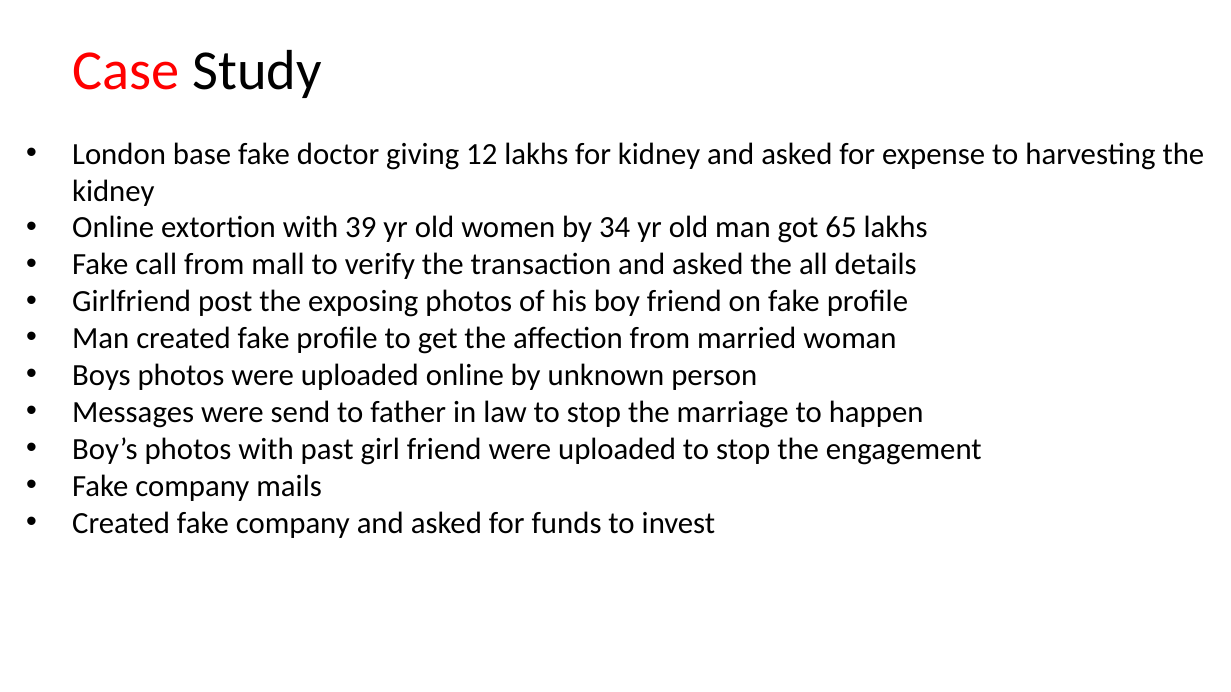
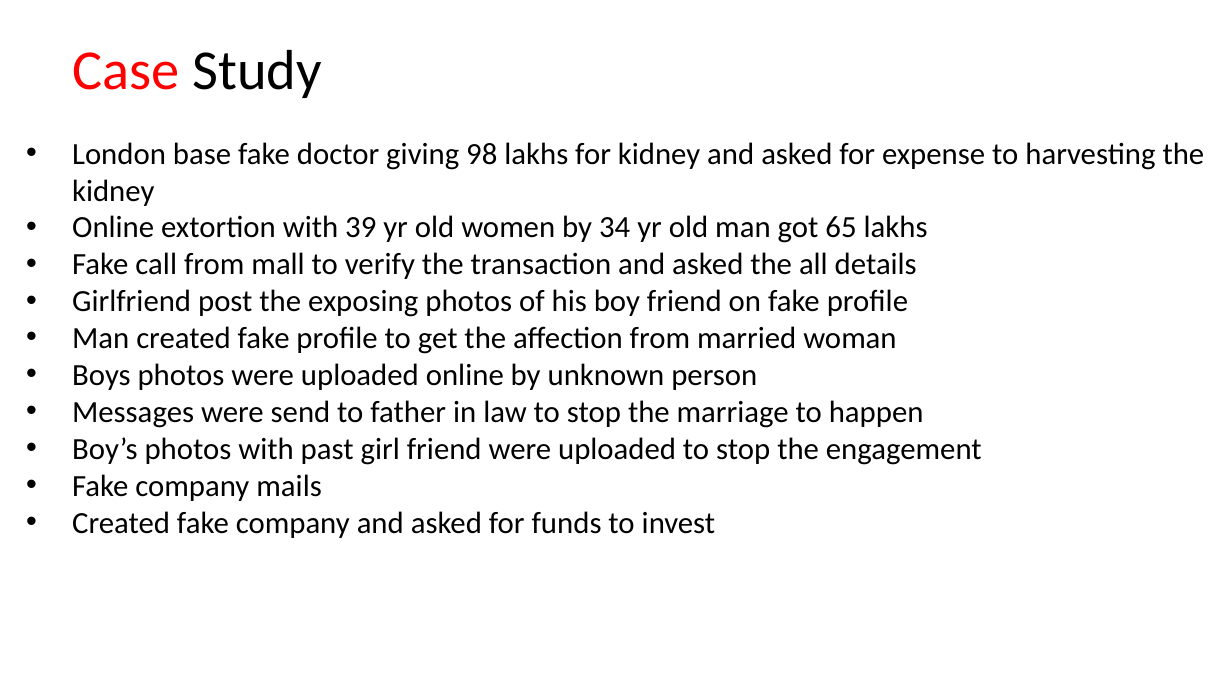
12: 12 -> 98 (482, 154)
